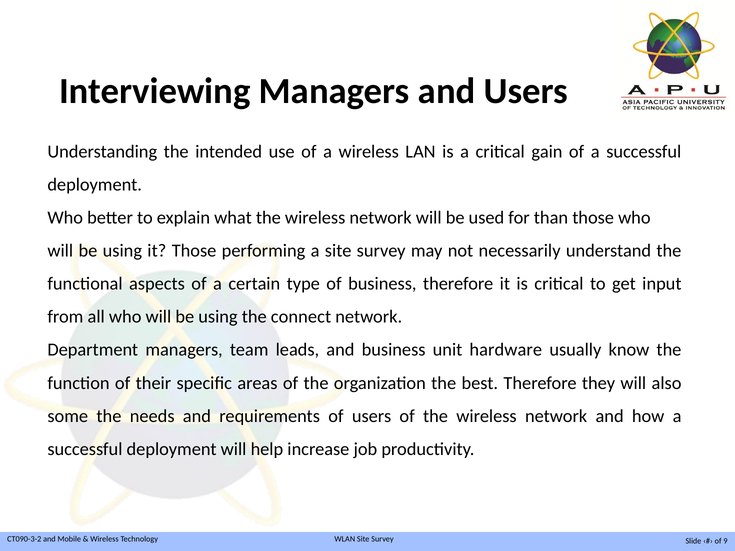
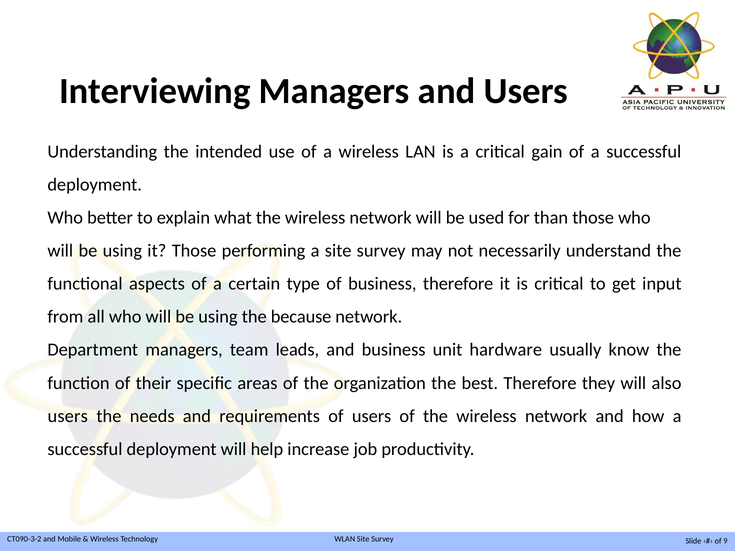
connect: connect -> because (301, 317)
some: some -> users (68, 416)
